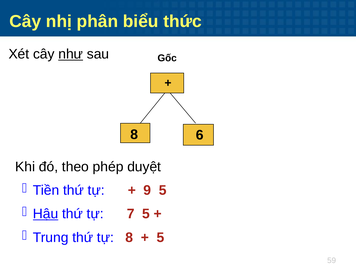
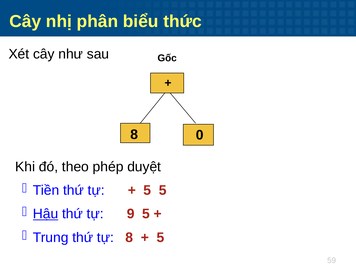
như underline: present -> none (71, 54)
6: 6 -> 0 (200, 135)
9: 9 -> 5 (147, 190)
7: 7 -> 9 (131, 214)
